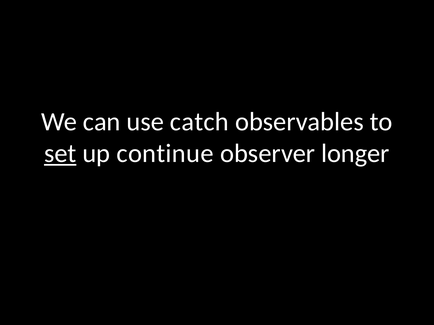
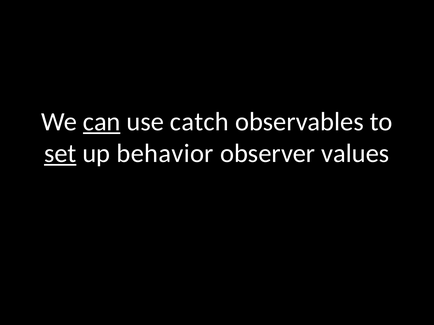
can underline: none -> present (102, 122)
continue: continue -> behavior (165, 154)
longer: longer -> values (355, 154)
